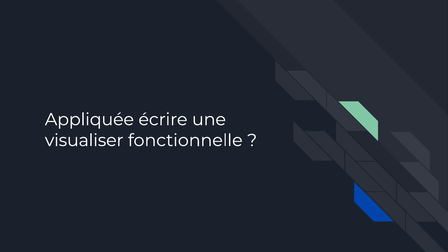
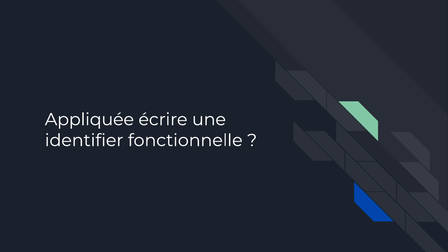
visualiser: visualiser -> identifier (84, 140)
